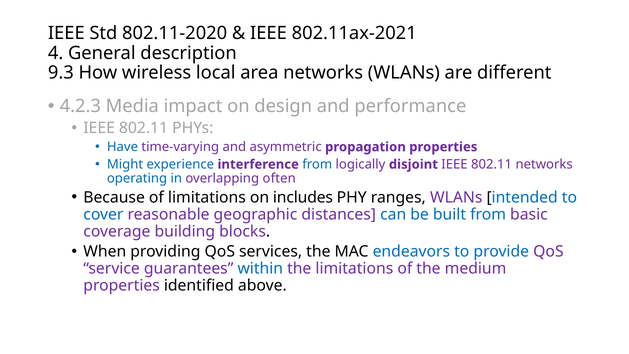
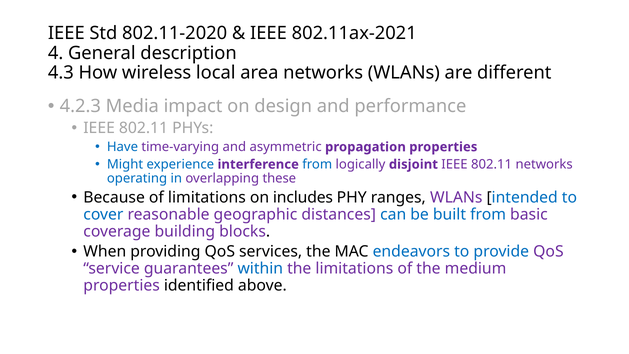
9.3: 9.3 -> 4.3 (61, 73)
often: often -> these (279, 178)
